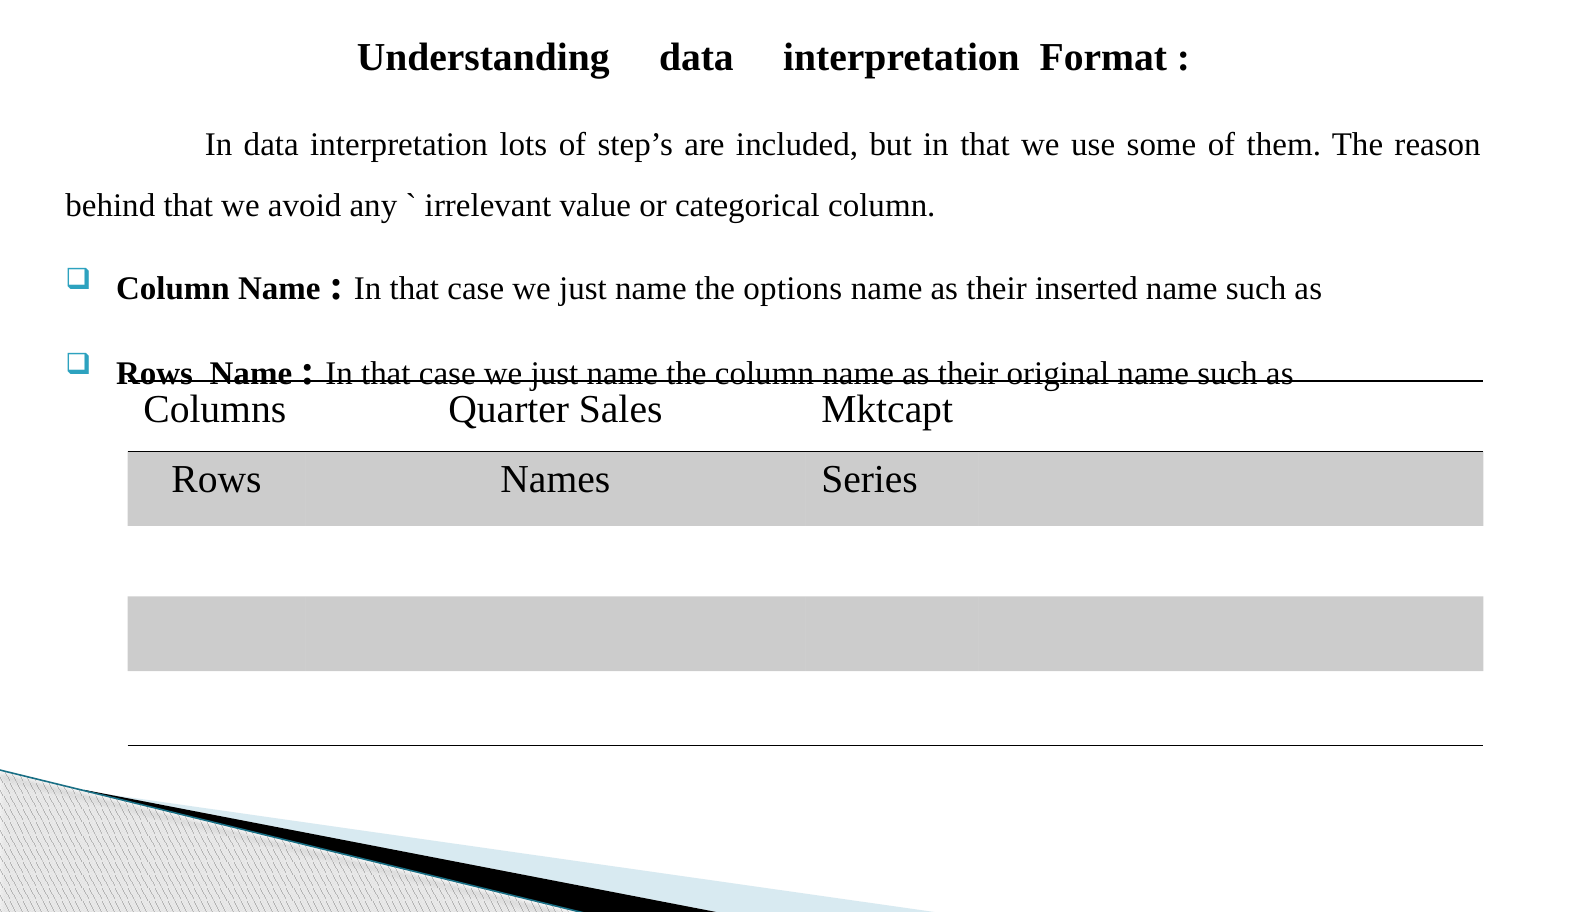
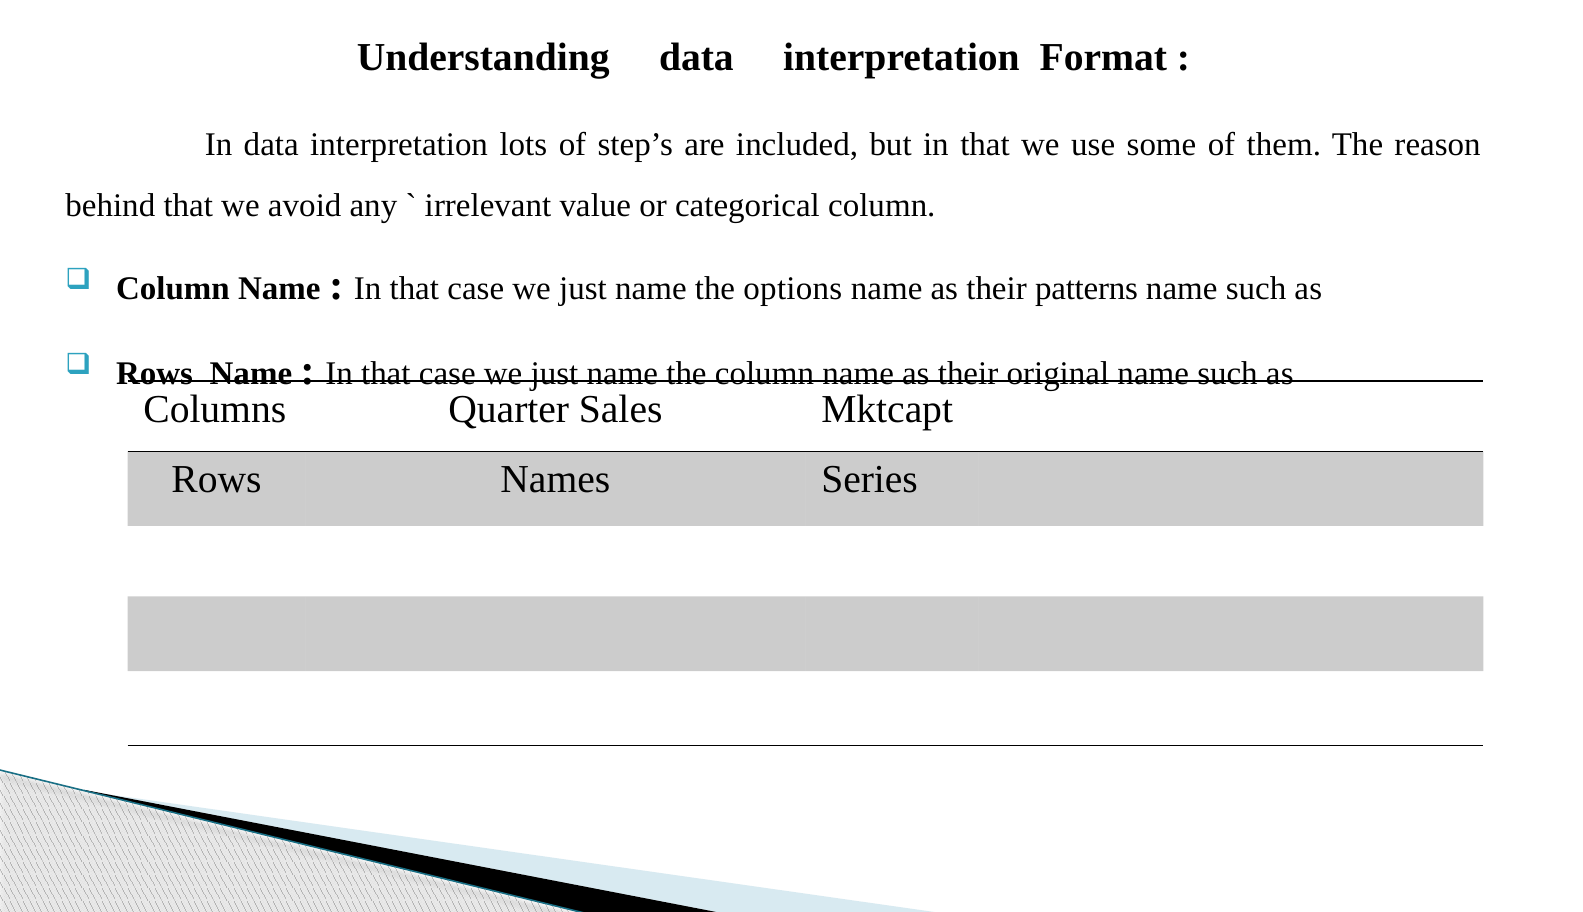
inserted: inserted -> patterns (1087, 289)
